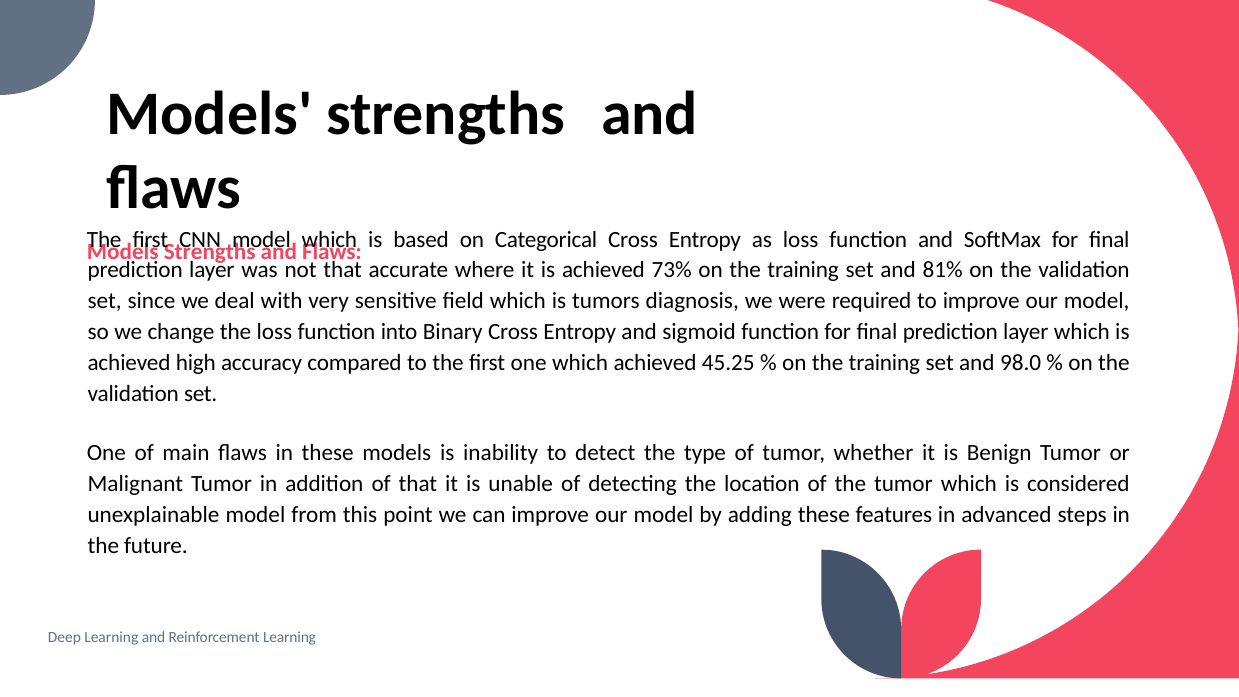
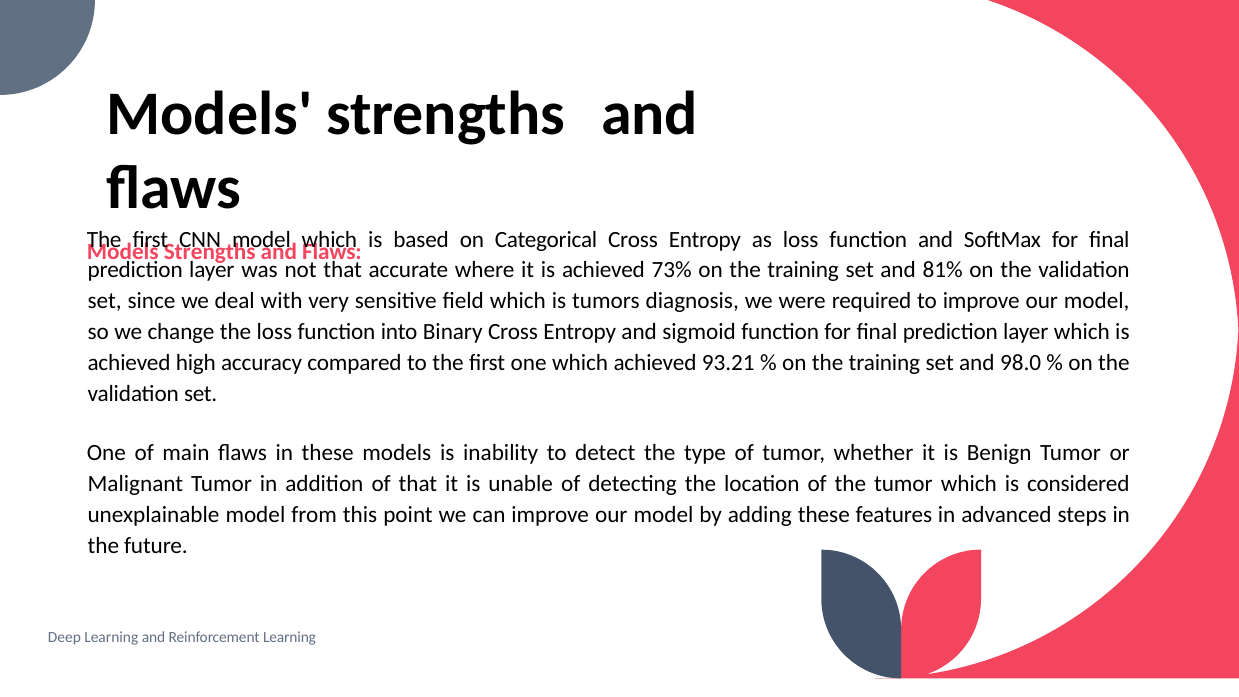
45.25: 45.25 -> 93.21 (728, 363)
